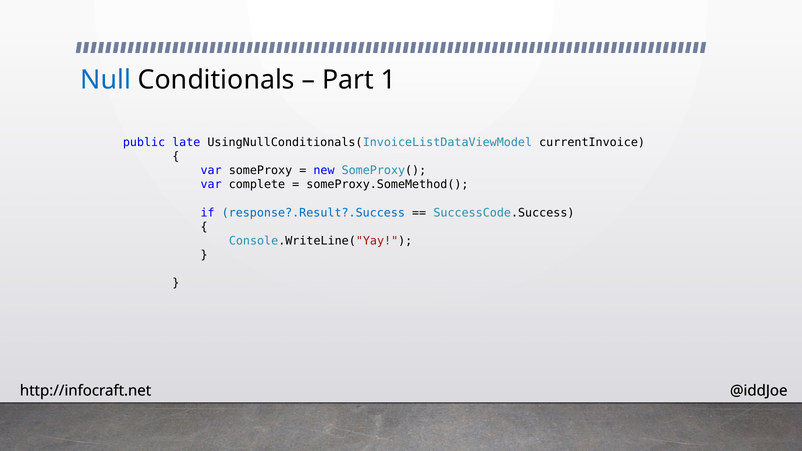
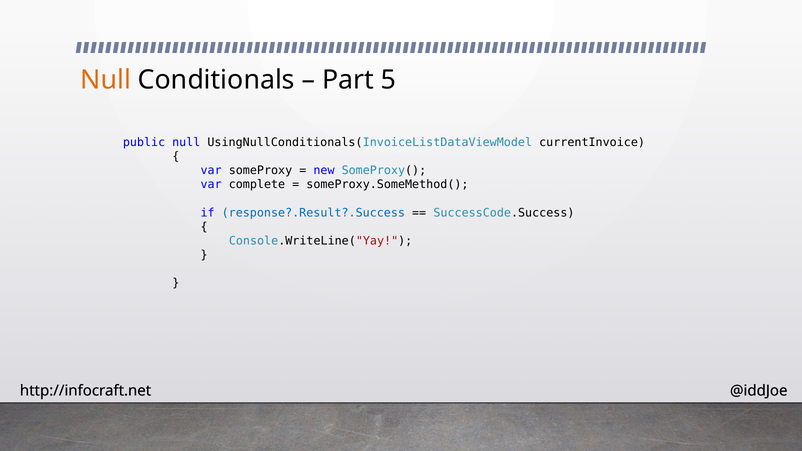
Null colour: blue -> orange (106, 80)
1: 1 -> 5 (389, 80)
public late: late -> null (186, 143)
